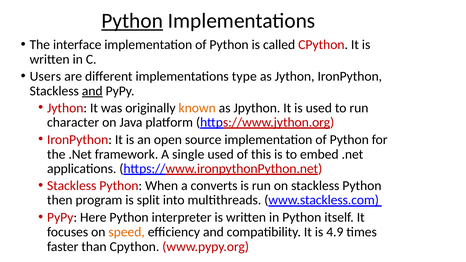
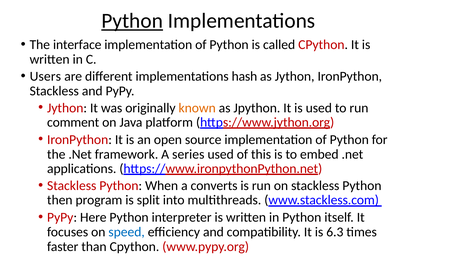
type: type -> hash (244, 76)
and underline: present -> none (92, 91)
character: character -> comment (73, 122)
single: single -> series (188, 154)
speed colour: orange -> blue (127, 232)
4.9: 4.9 -> 6.3 (335, 232)
